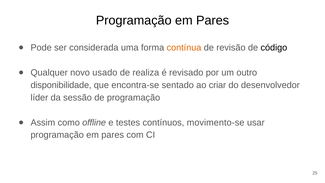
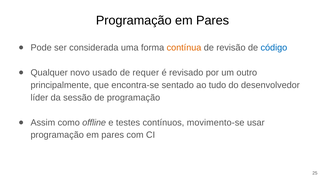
código colour: black -> blue (274, 48)
realiza: realiza -> requer (146, 73)
disponibilidade: disponibilidade -> principalmente (61, 85)
criar: criar -> tudo (217, 85)
